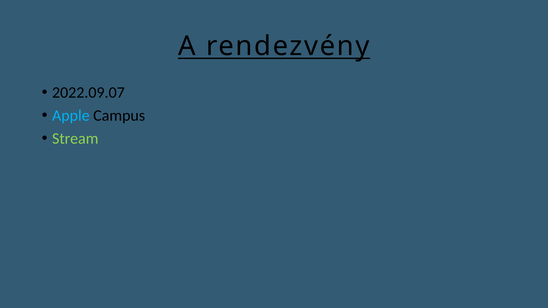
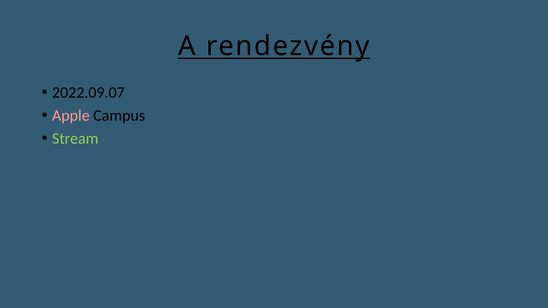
Apple colour: light blue -> pink (71, 116)
